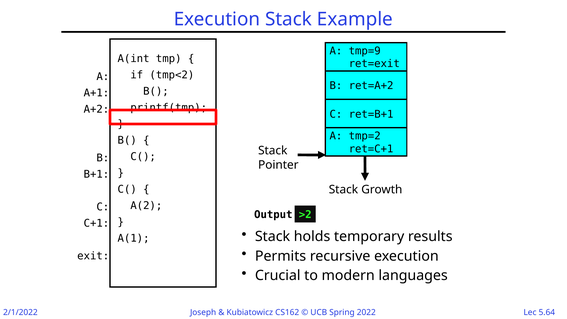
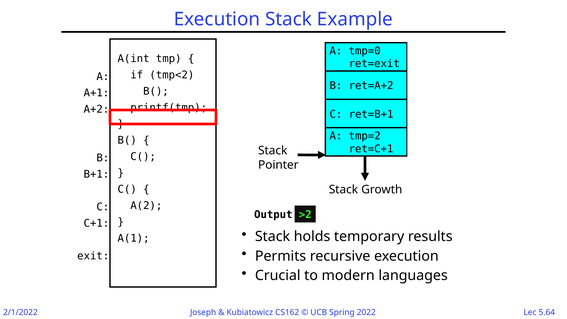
tmp=9: tmp=9 -> tmp=0 (365, 51)
